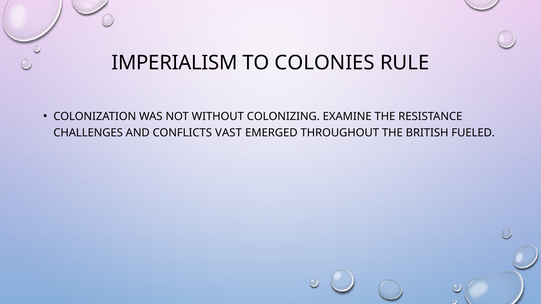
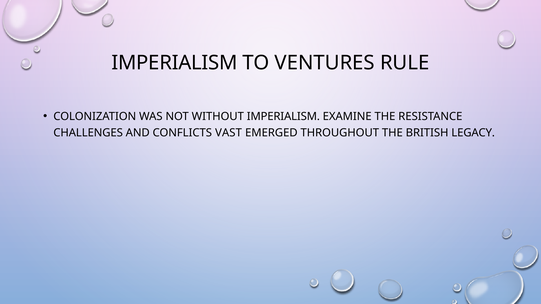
COLONIES: COLONIES -> VENTURES (325, 63)
WITHOUT COLONIZING: COLONIZING -> IMPERIALISM (283, 117)
FUELED: FUELED -> LEGACY (473, 133)
